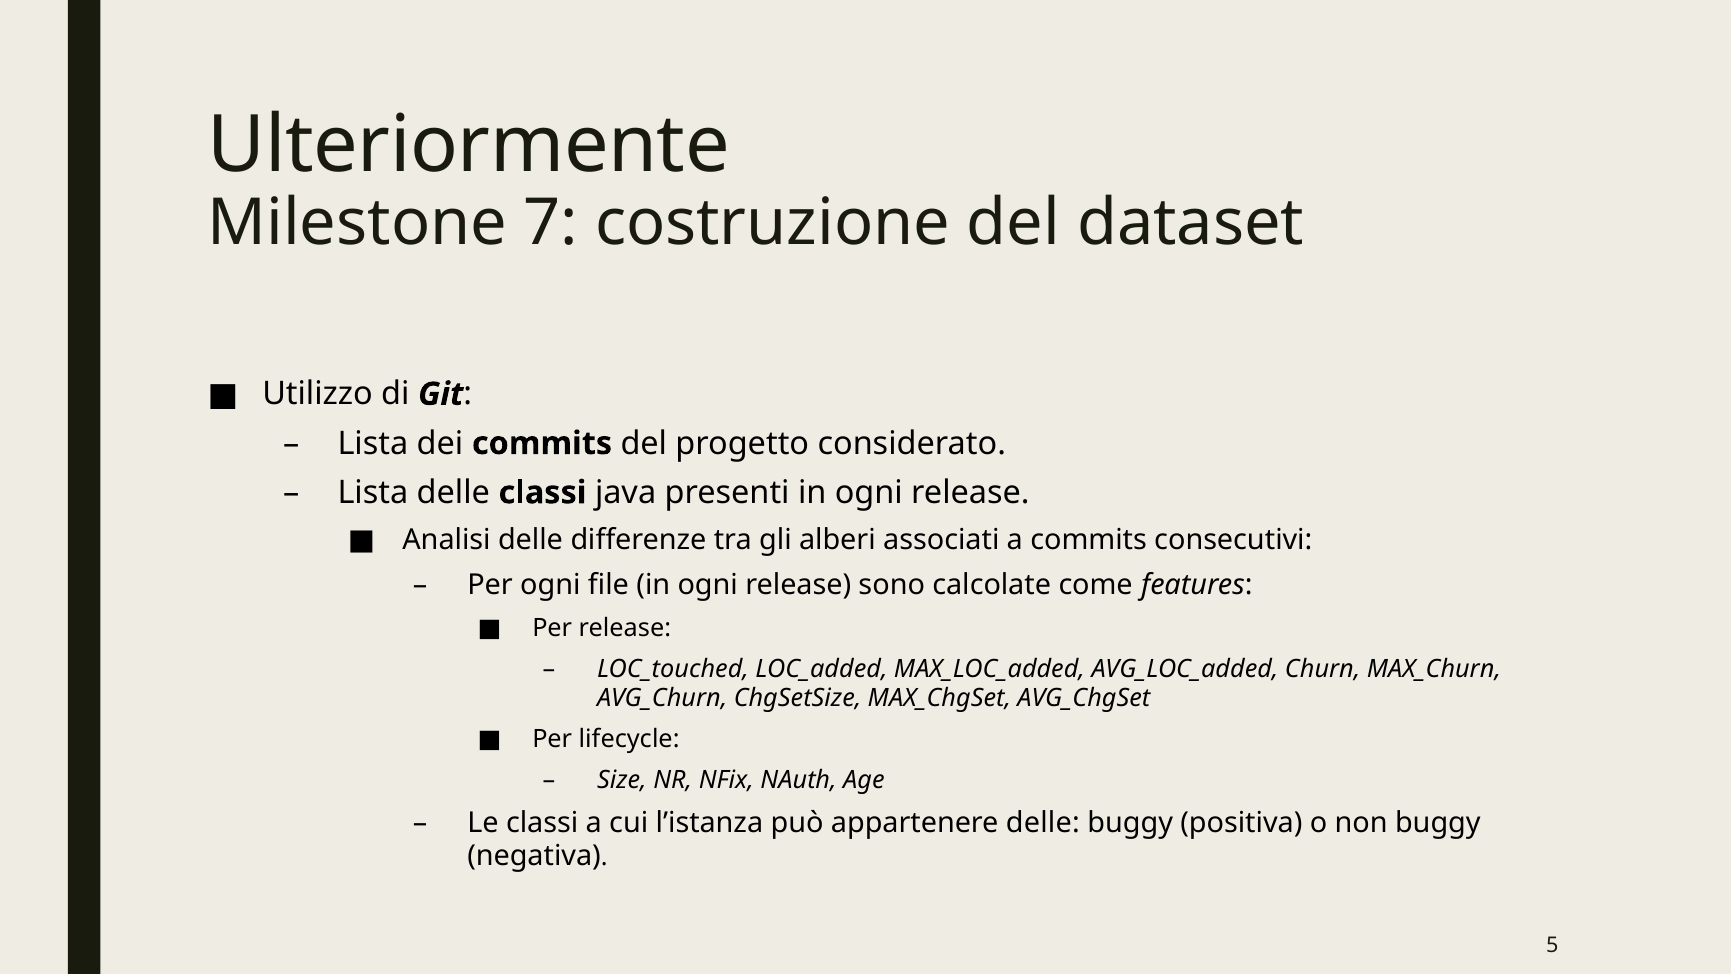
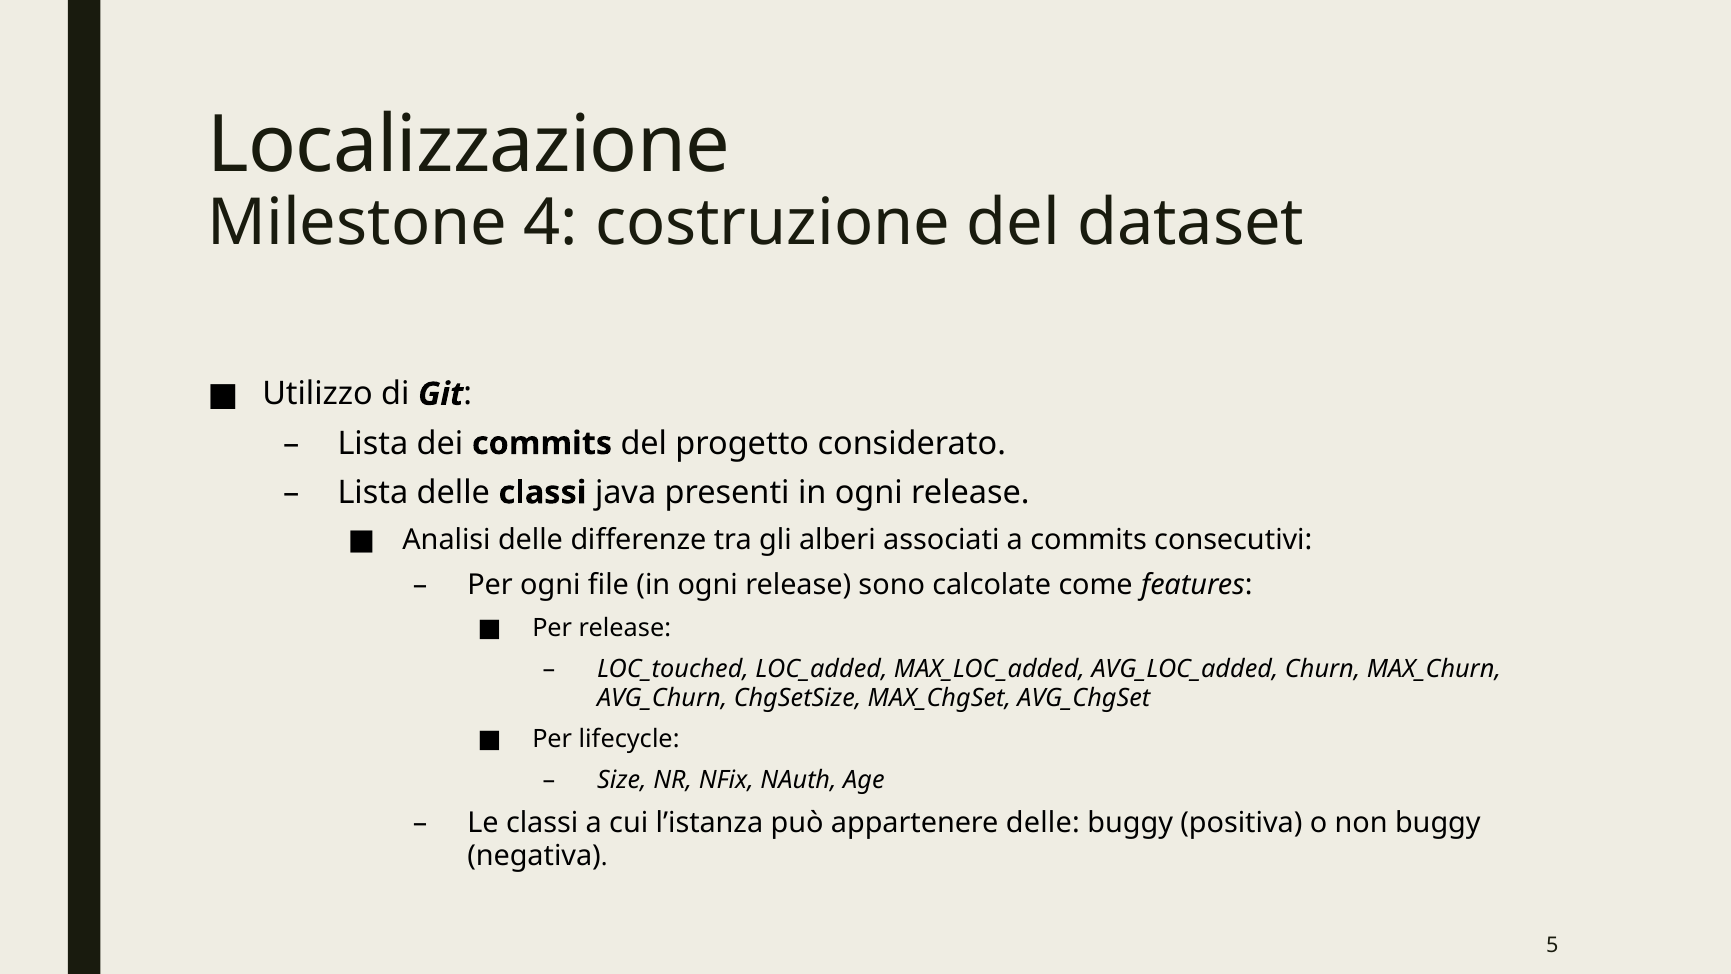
Ulteriormente: Ulteriormente -> Localizzazione (469, 145)
7: 7 -> 4 (551, 223)
